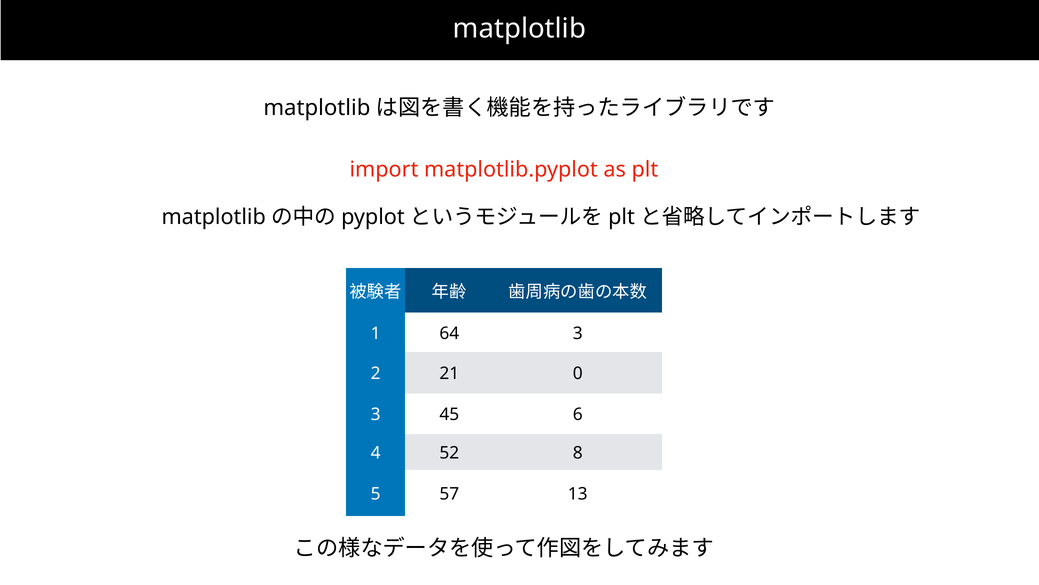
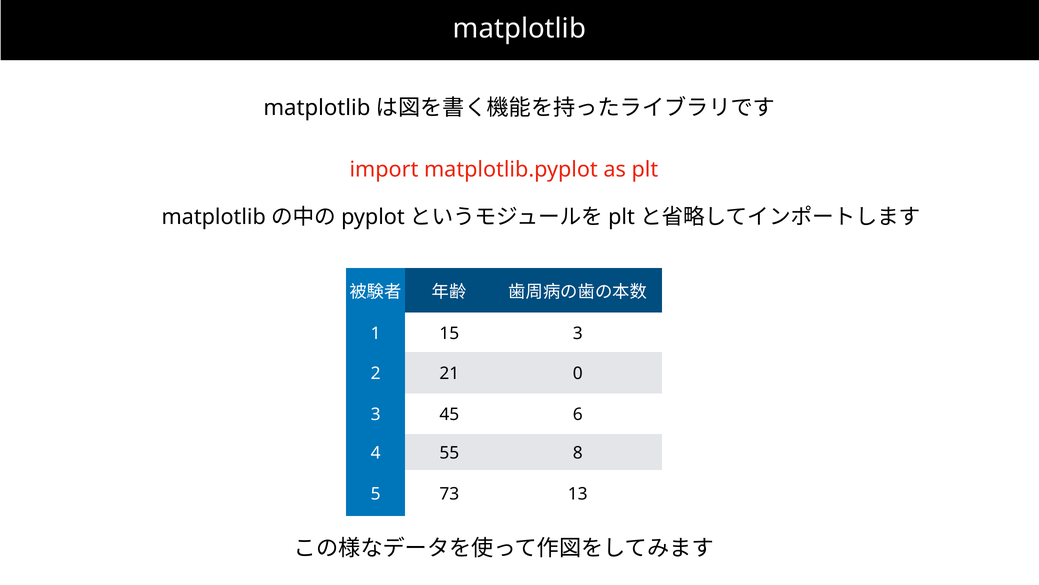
64: 64 -> 15 (449, 333)
52: 52 -> 55 (449, 452)
57: 57 -> 73 (449, 494)
